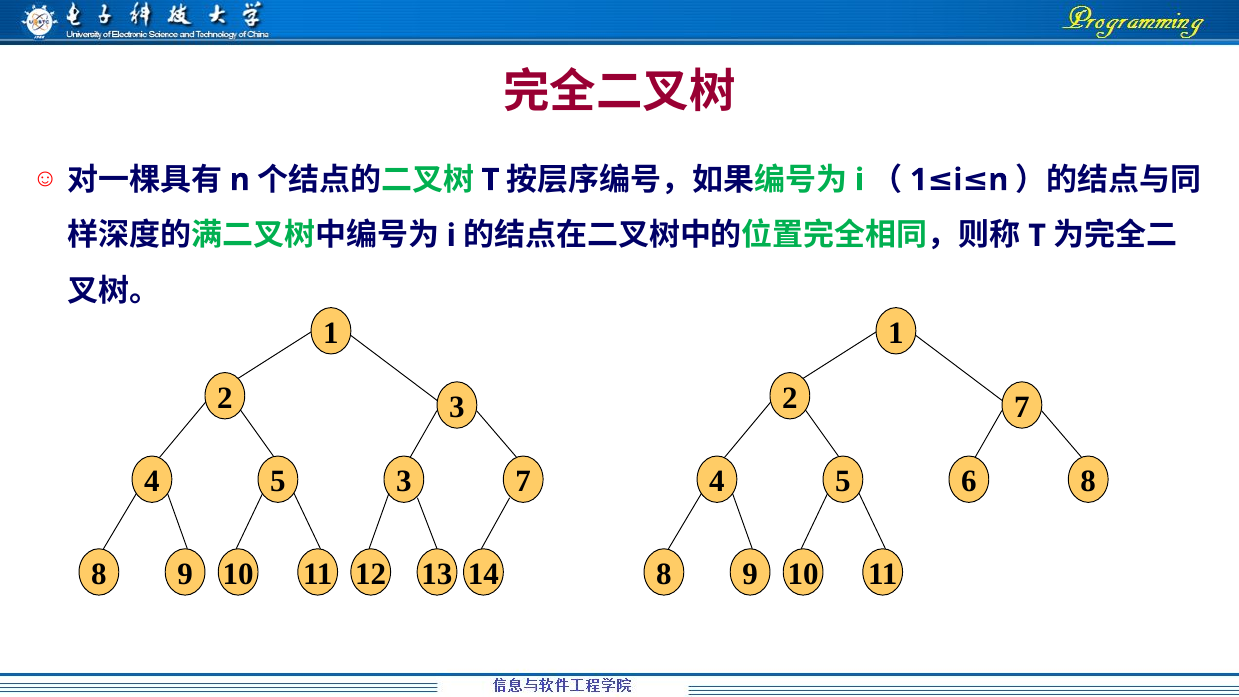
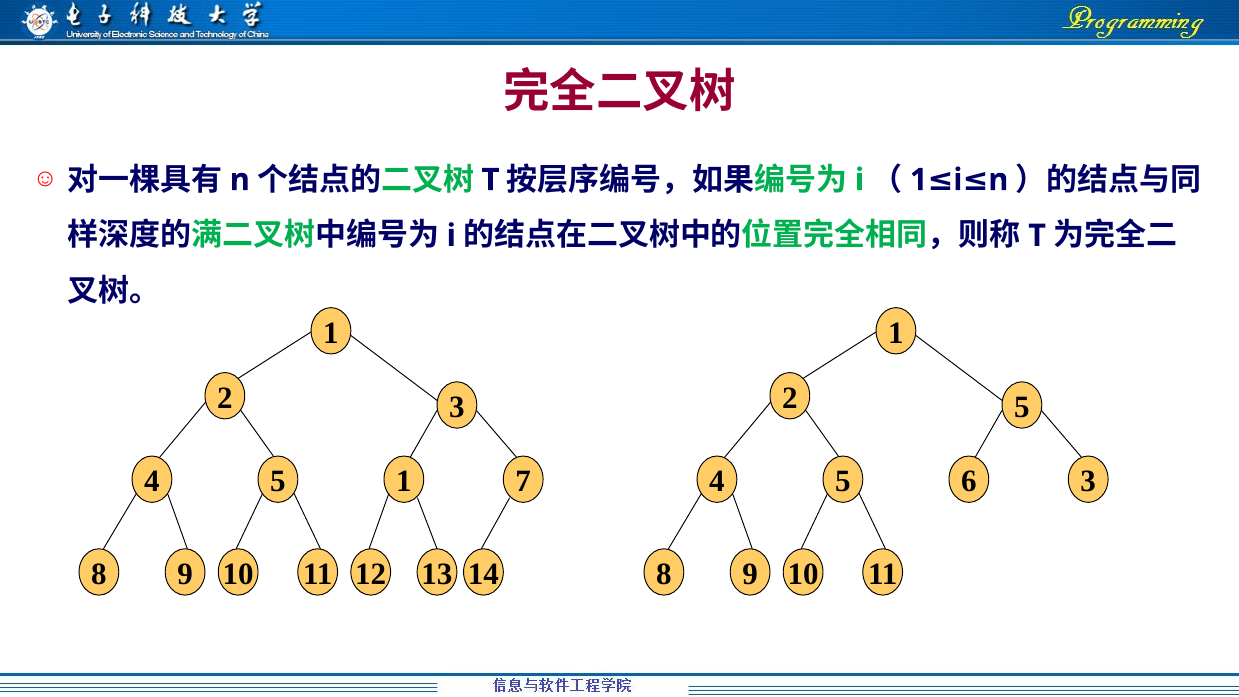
2 7: 7 -> 5 (1022, 407)
5 3: 3 -> 1 (404, 481)
6 8: 8 -> 3 (1088, 481)
